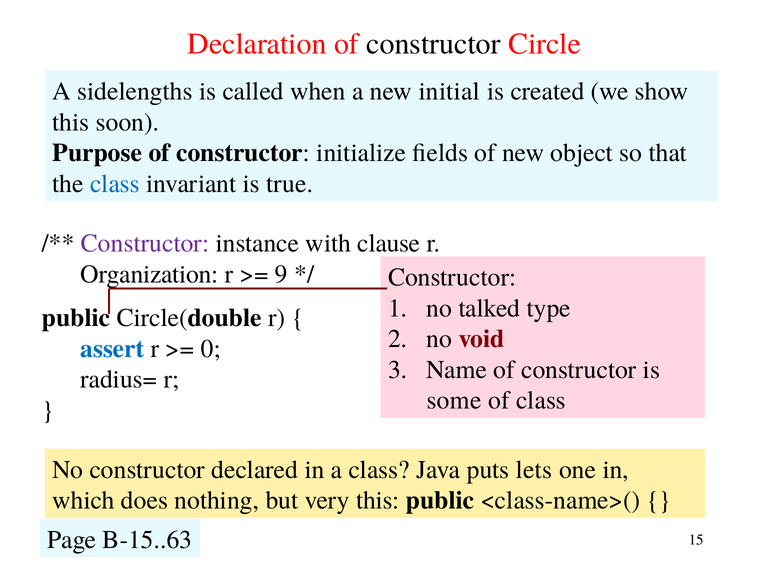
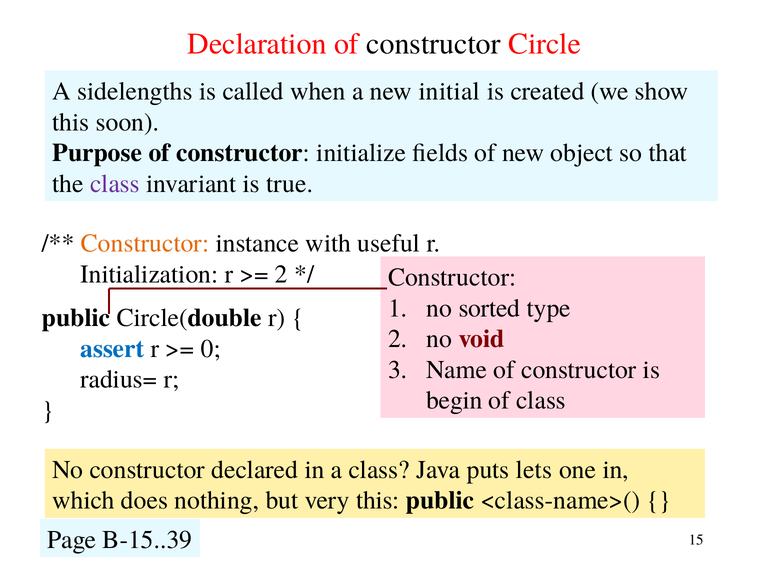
class colour: blue -> purple (115, 184)
Constructor colour: purple -> orange (145, 243)
clause: clause -> useful (389, 243)
Organization: Organization -> Initialization (149, 274)
9: 9 -> 2 (281, 274)
talked: talked -> sorted (489, 308)
some: some -> begin (454, 400)
B-15..63: B-15..63 -> B-15..39 (147, 540)
